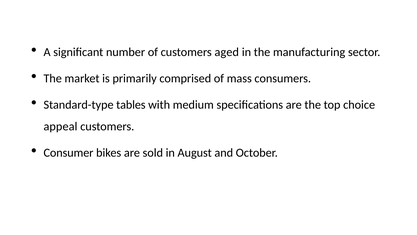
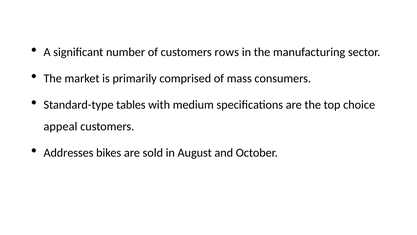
aged: aged -> rows (227, 52)
Consumer: Consumer -> Addresses (68, 152)
